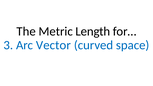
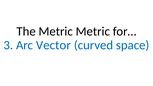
Metric Length: Length -> Metric (93, 31)
